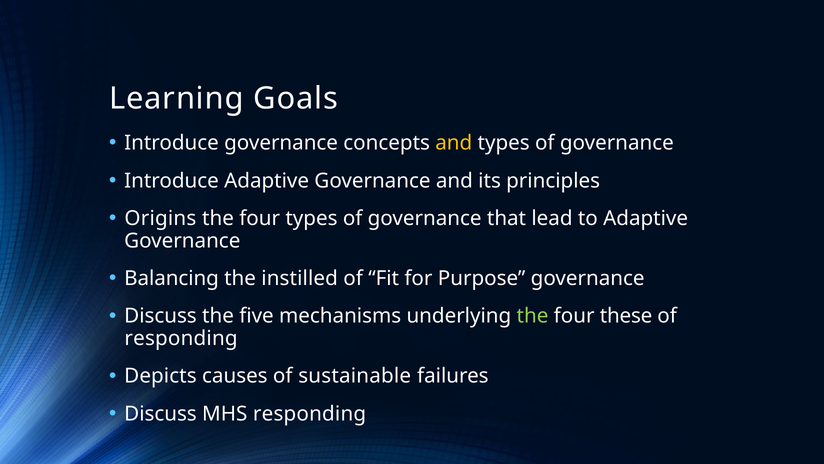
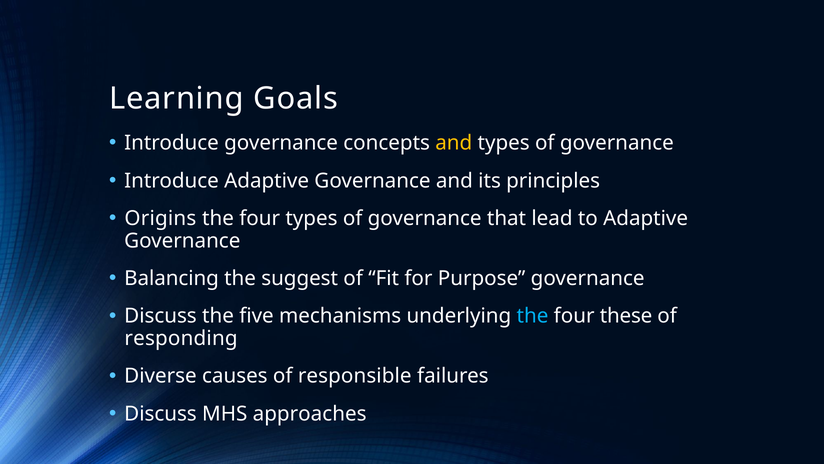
instilled: instilled -> suggest (300, 278)
the colour: light green -> light blue (533, 316)
Depicts: Depicts -> Diverse (160, 376)
sustainable: sustainable -> responsible (355, 376)
MHS responding: responding -> approaches (310, 414)
